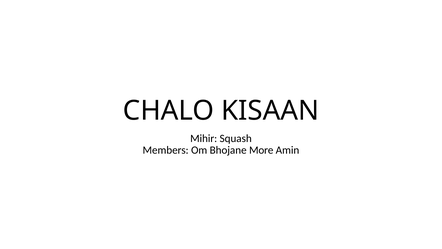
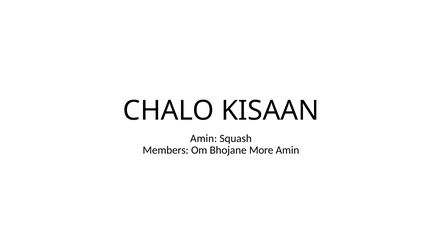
Mihir: Mihir -> Amin (204, 138)
